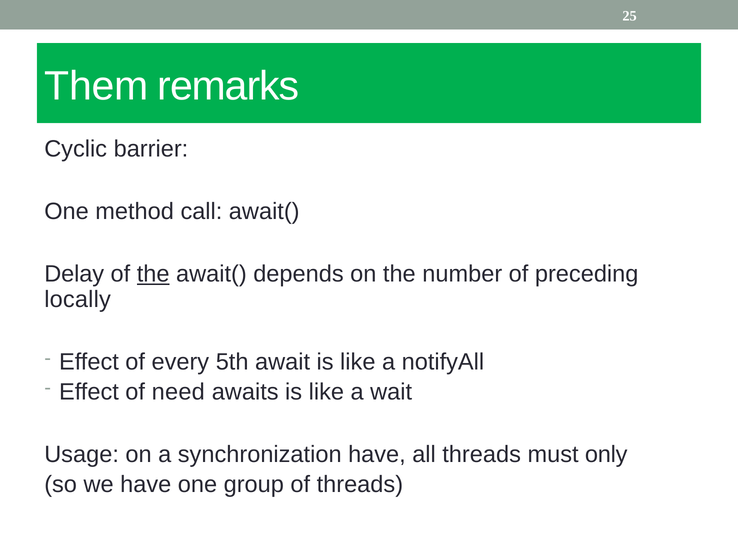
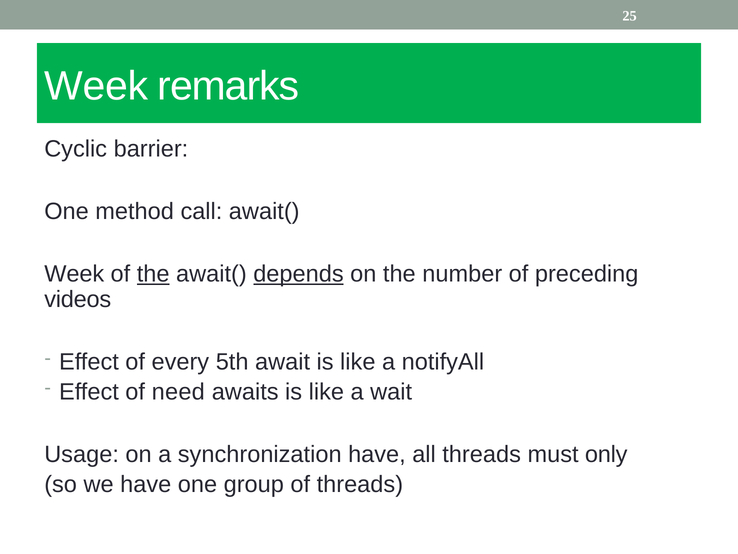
Them: Them -> Week (96, 86)
Delay: Delay -> Week (74, 274)
depends underline: none -> present (298, 274)
locally: locally -> videos (78, 299)
